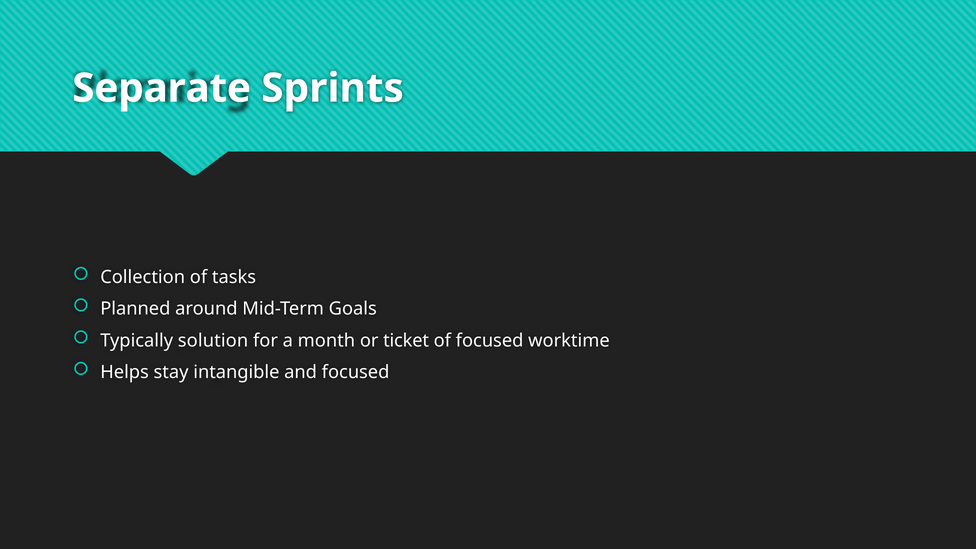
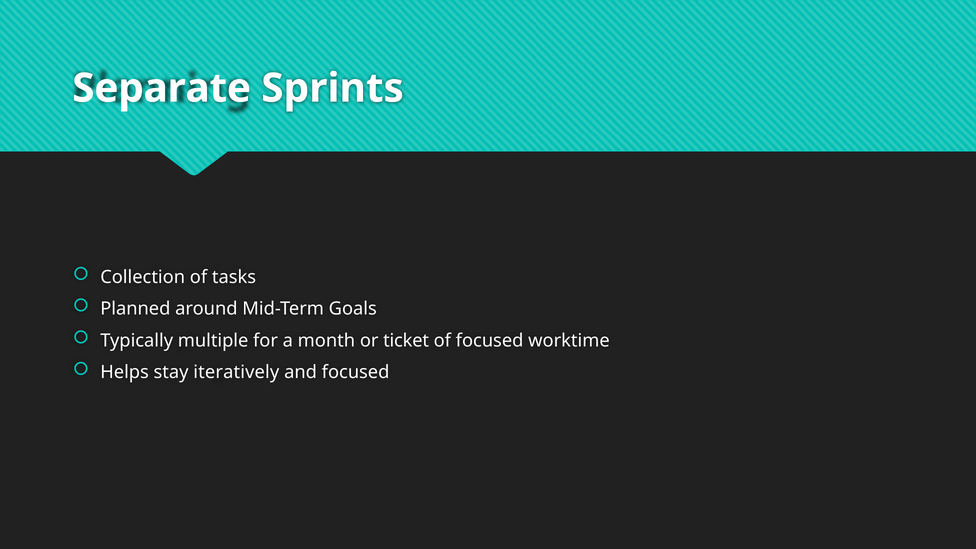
solution: solution -> multiple (213, 341)
intangible: intangible -> iteratively (236, 372)
